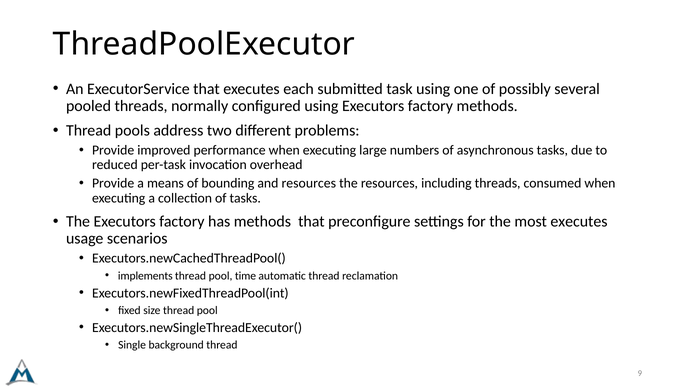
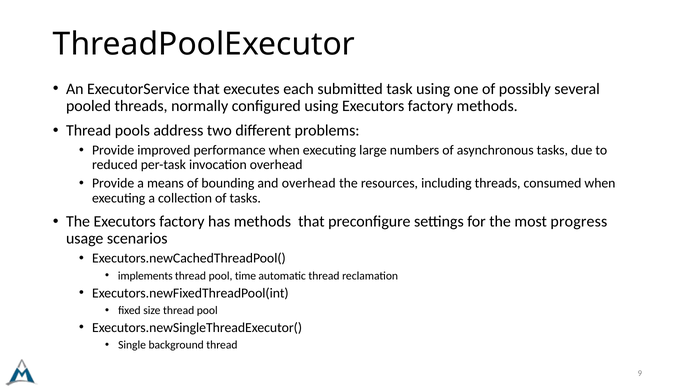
and resources: resources -> overhead (309, 183)
most executes: executes -> progress (579, 221)
